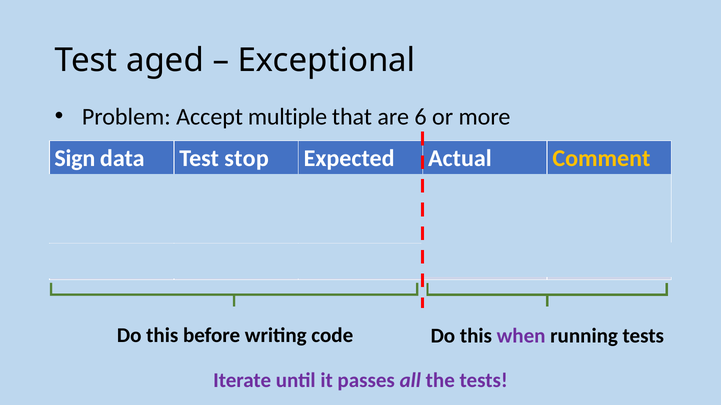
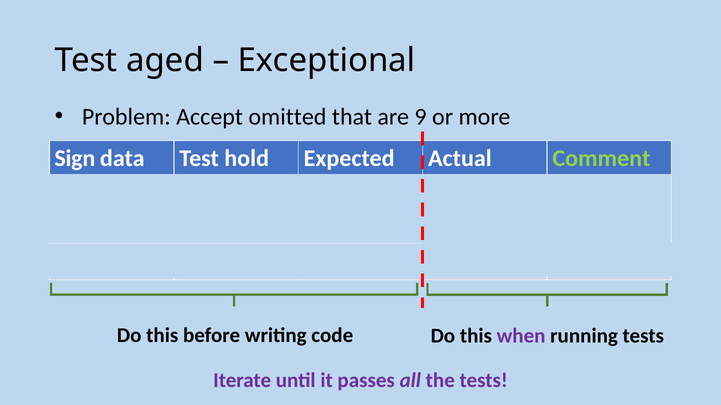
multiple: multiple -> omitted (287, 117)
6: 6 -> 9 (421, 117)
stop: stop -> hold (247, 158)
Comment colour: yellow -> light green (601, 158)
